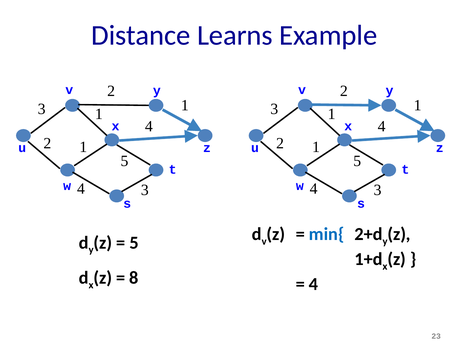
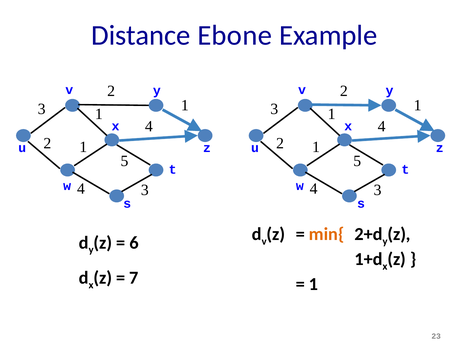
Learns: Learns -> Ebone (235, 35)
min{ colour: blue -> orange (327, 234)
5: 5 -> 6 (134, 243)
8: 8 -> 7 (134, 278)
4: 4 -> 1 (314, 284)
